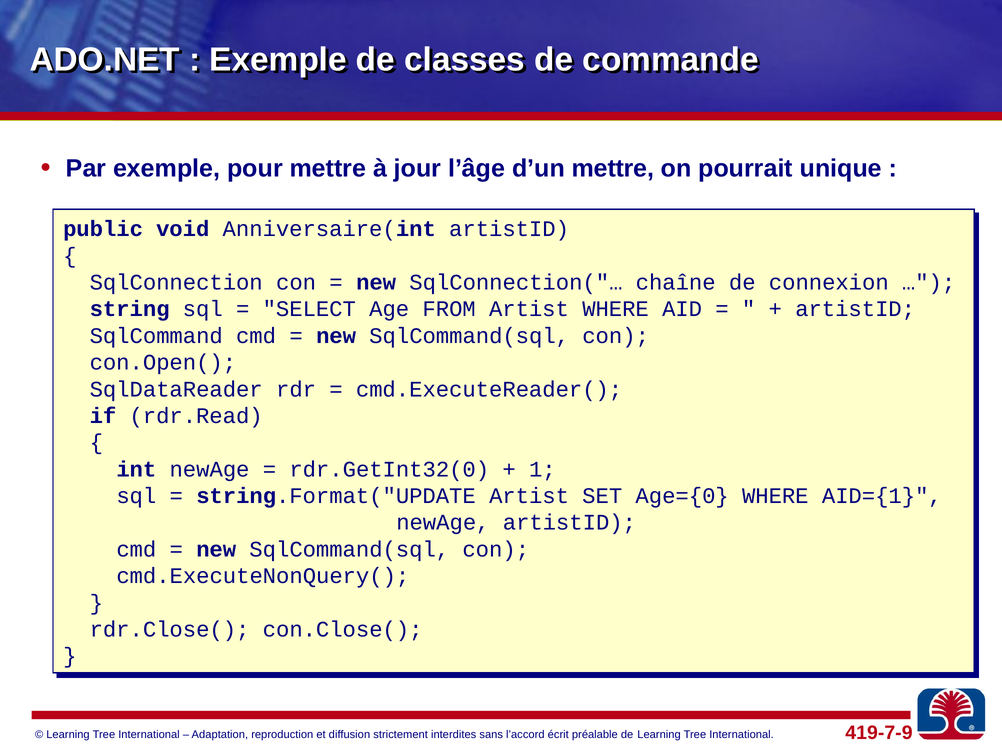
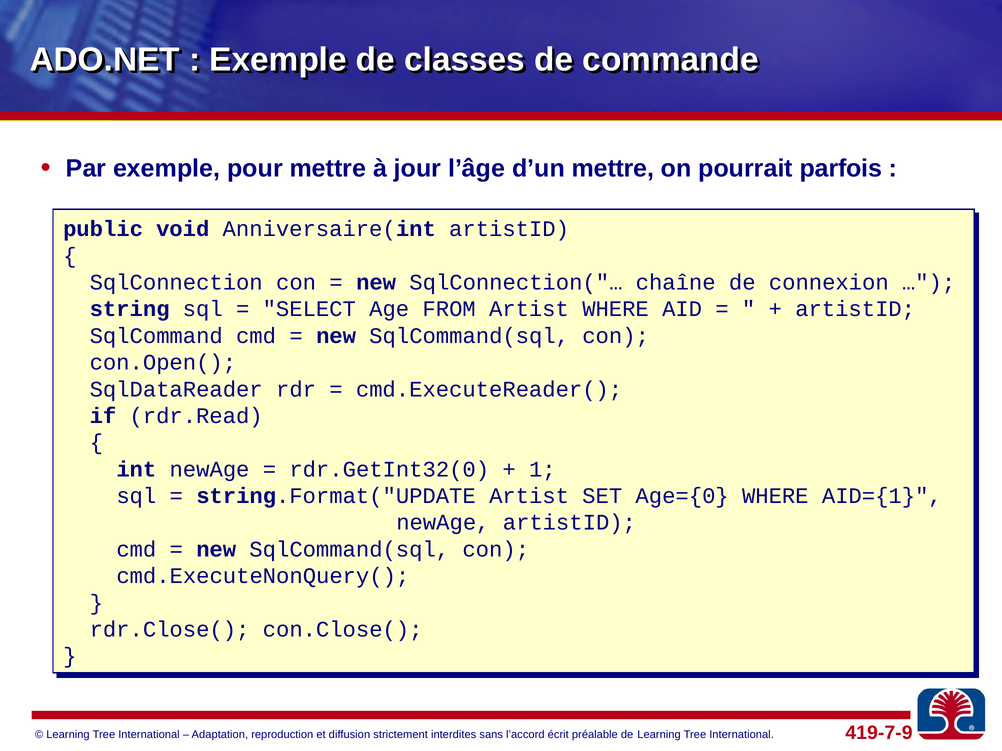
unique: unique -> parfois (841, 169)
